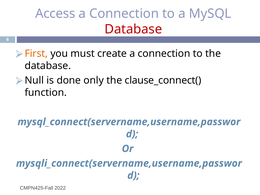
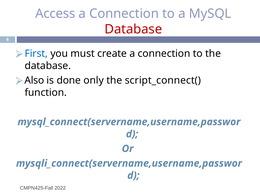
First colour: orange -> blue (36, 54)
Null: Null -> Also (34, 80)
clause_connect(: clause_connect( -> script_connect( (163, 80)
